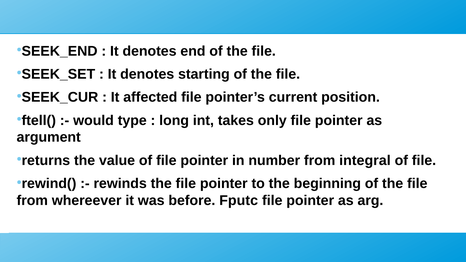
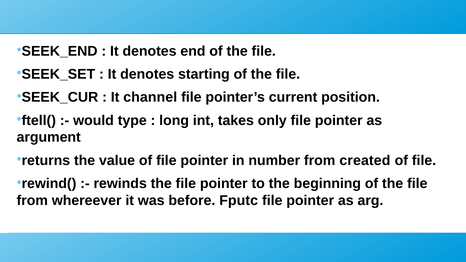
affected: affected -> channel (150, 97)
integral: integral -> created (365, 160)
